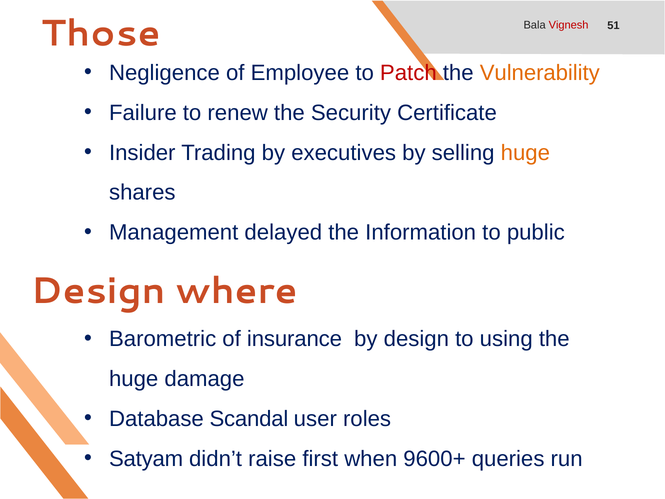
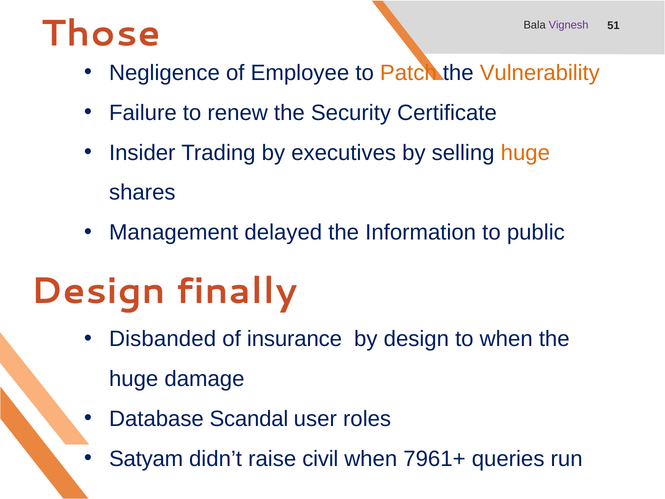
Vignesh colour: red -> purple (569, 25)
Patch colour: red -> orange (408, 73)
where: where -> finally (236, 291)
Barometric: Barometric -> Disbanded (163, 339)
to using: using -> when (506, 339)
first: first -> civil (320, 458)
9600+: 9600+ -> 7961+ (434, 458)
